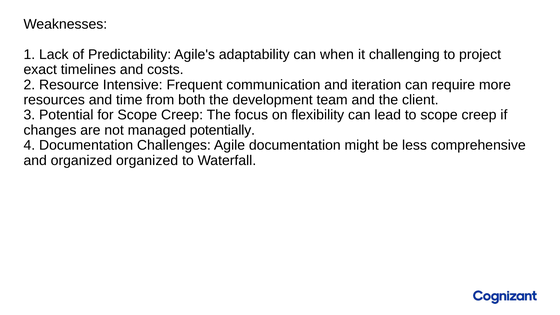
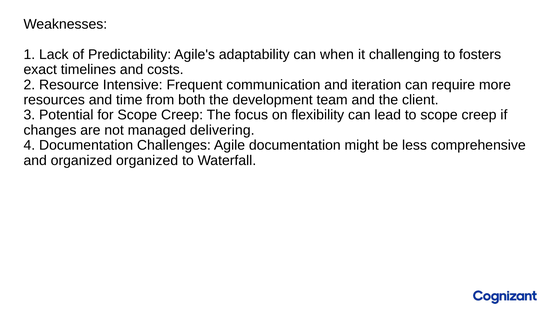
project: project -> fosters (480, 55)
potentially: potentially -> delivering (222, 130)
